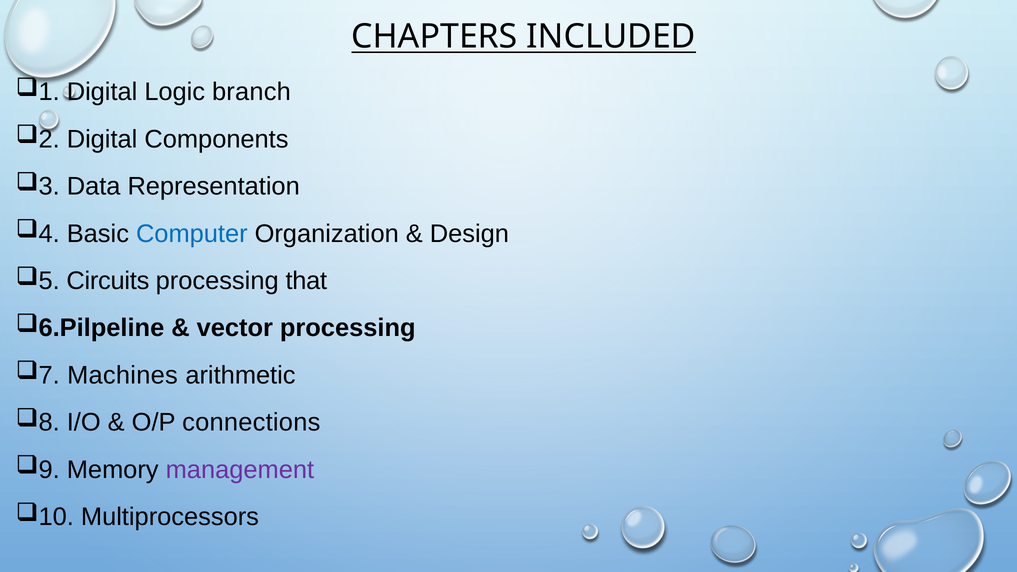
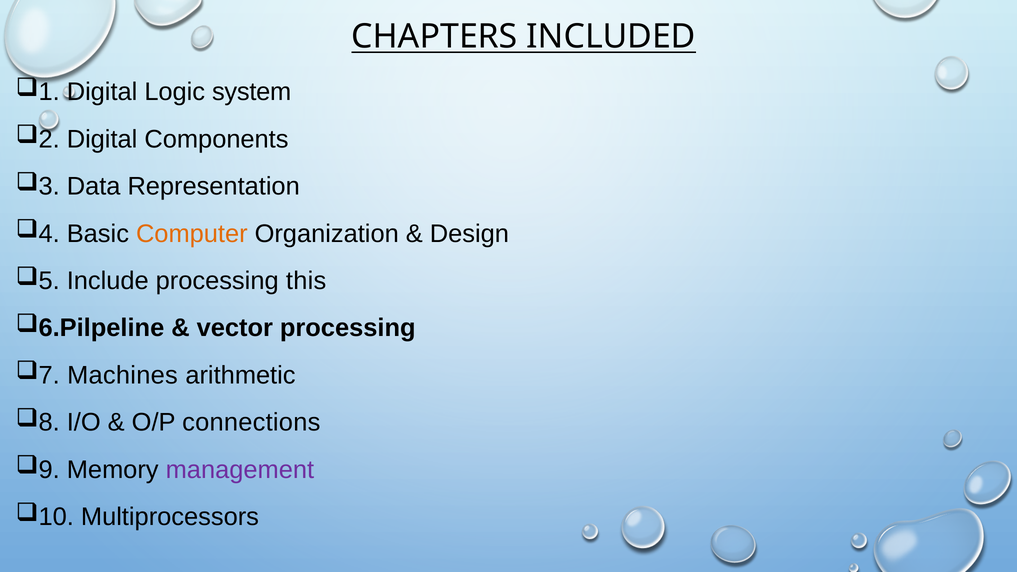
branch: branch -> system (252, 92)
Computer colour: blue -> orange (192, 234)
Circuits: Circuits -> Include (108, 281)
that: that -> this (306, 281)
